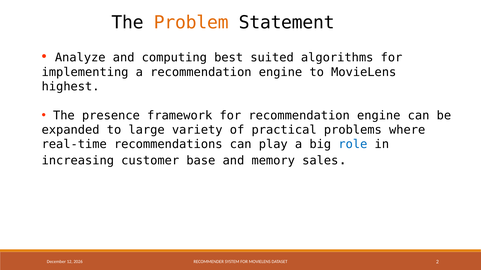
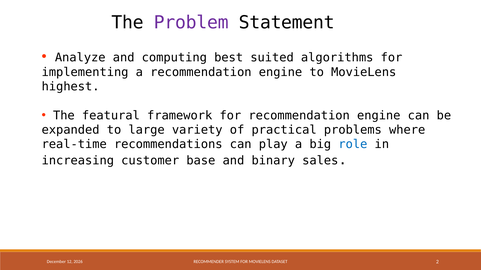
Problem colour: orange -> purple (191, 23)
presence: presence -> featural (111, 116)
memory: memory -> binary (273, 161)
